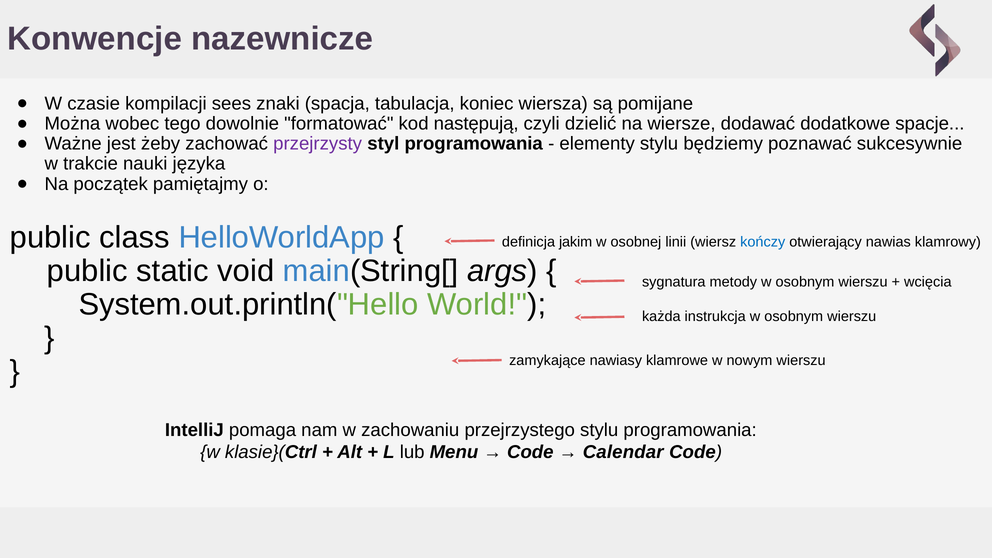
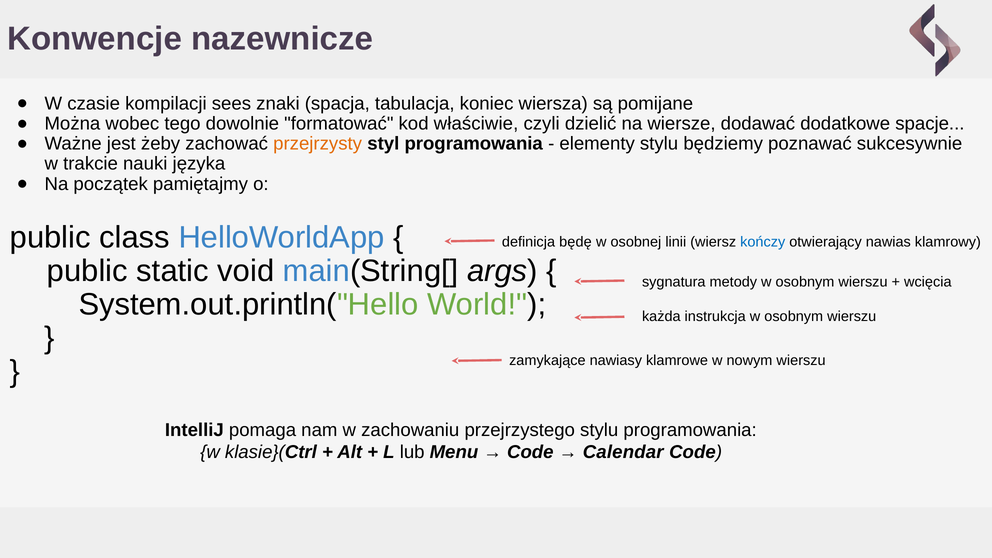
następują: następują -> właściwie (476, 124)
przejrzysty colour: purple -> orange (318, 144)
jakim: jakim -> będę (575, 242)
